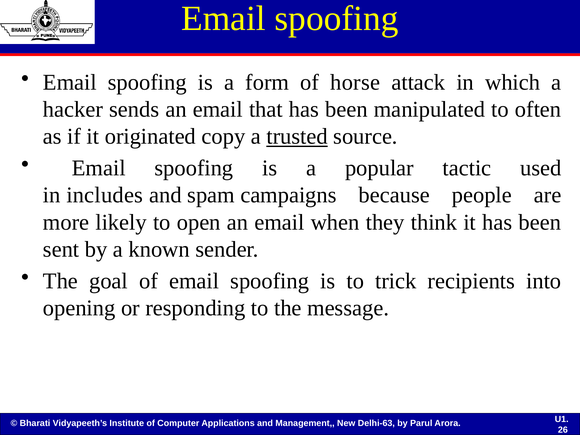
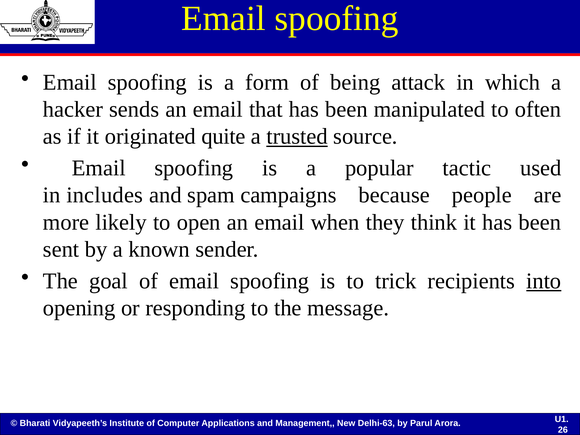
horse: horse -> being (355, 82)
copy: copy -> quite (224, 137)
into underline: none -> present (544, 281)
